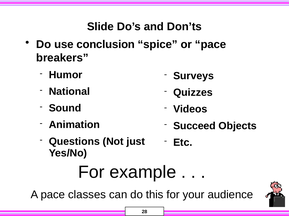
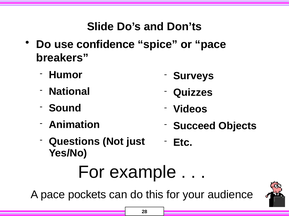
conclusion: conclusion -> confidence (106, 44)
classes: classes -> pockets (87, 195)
